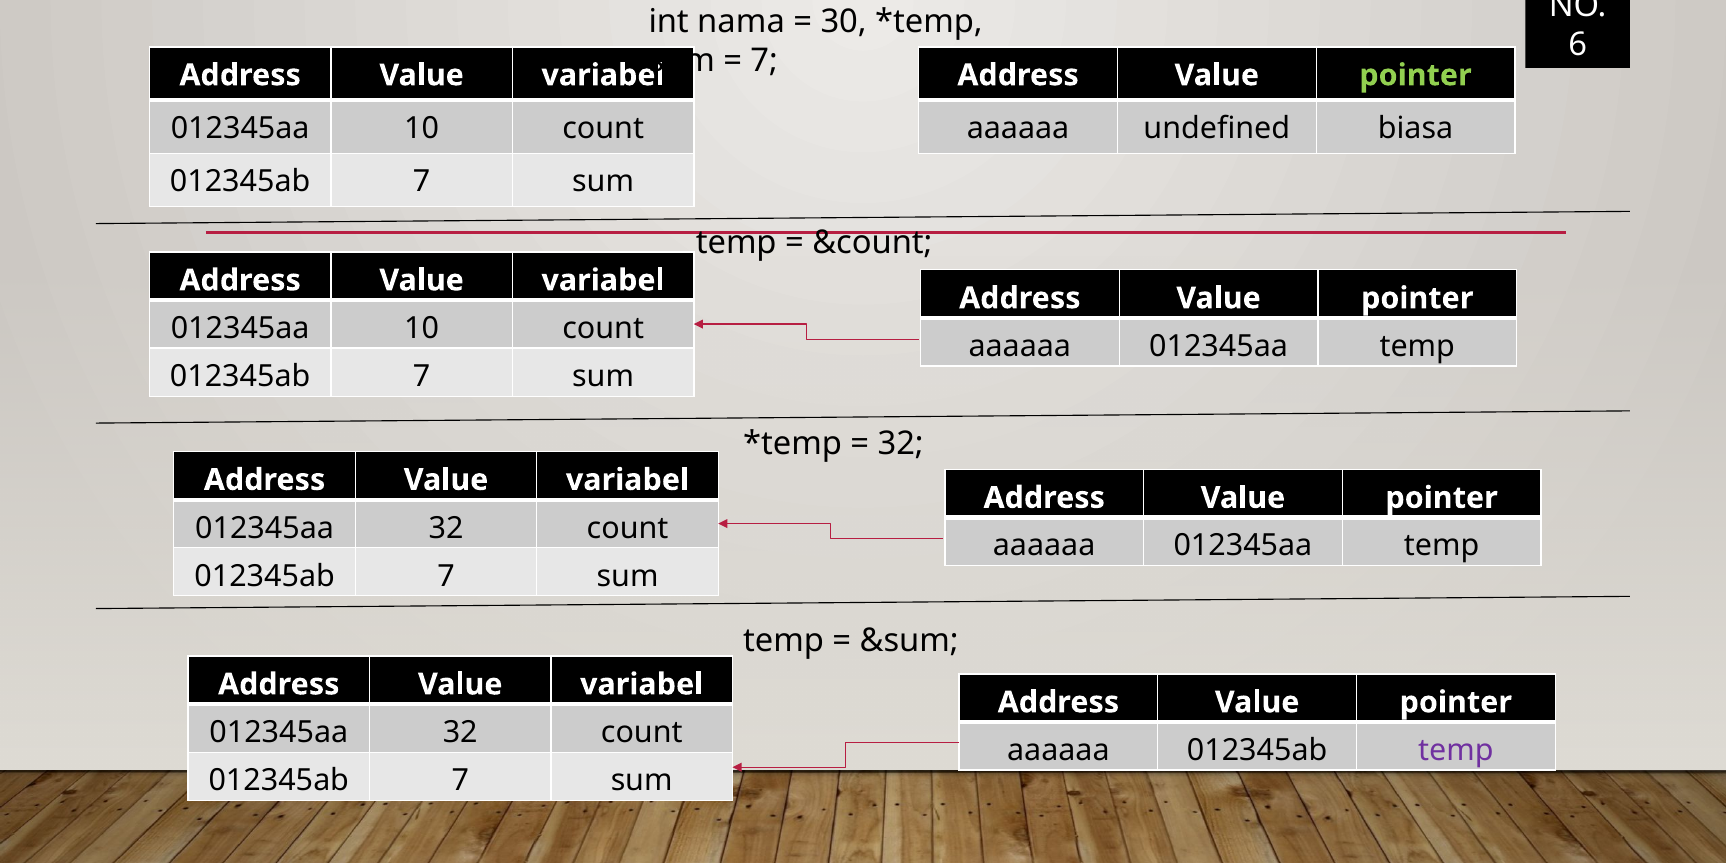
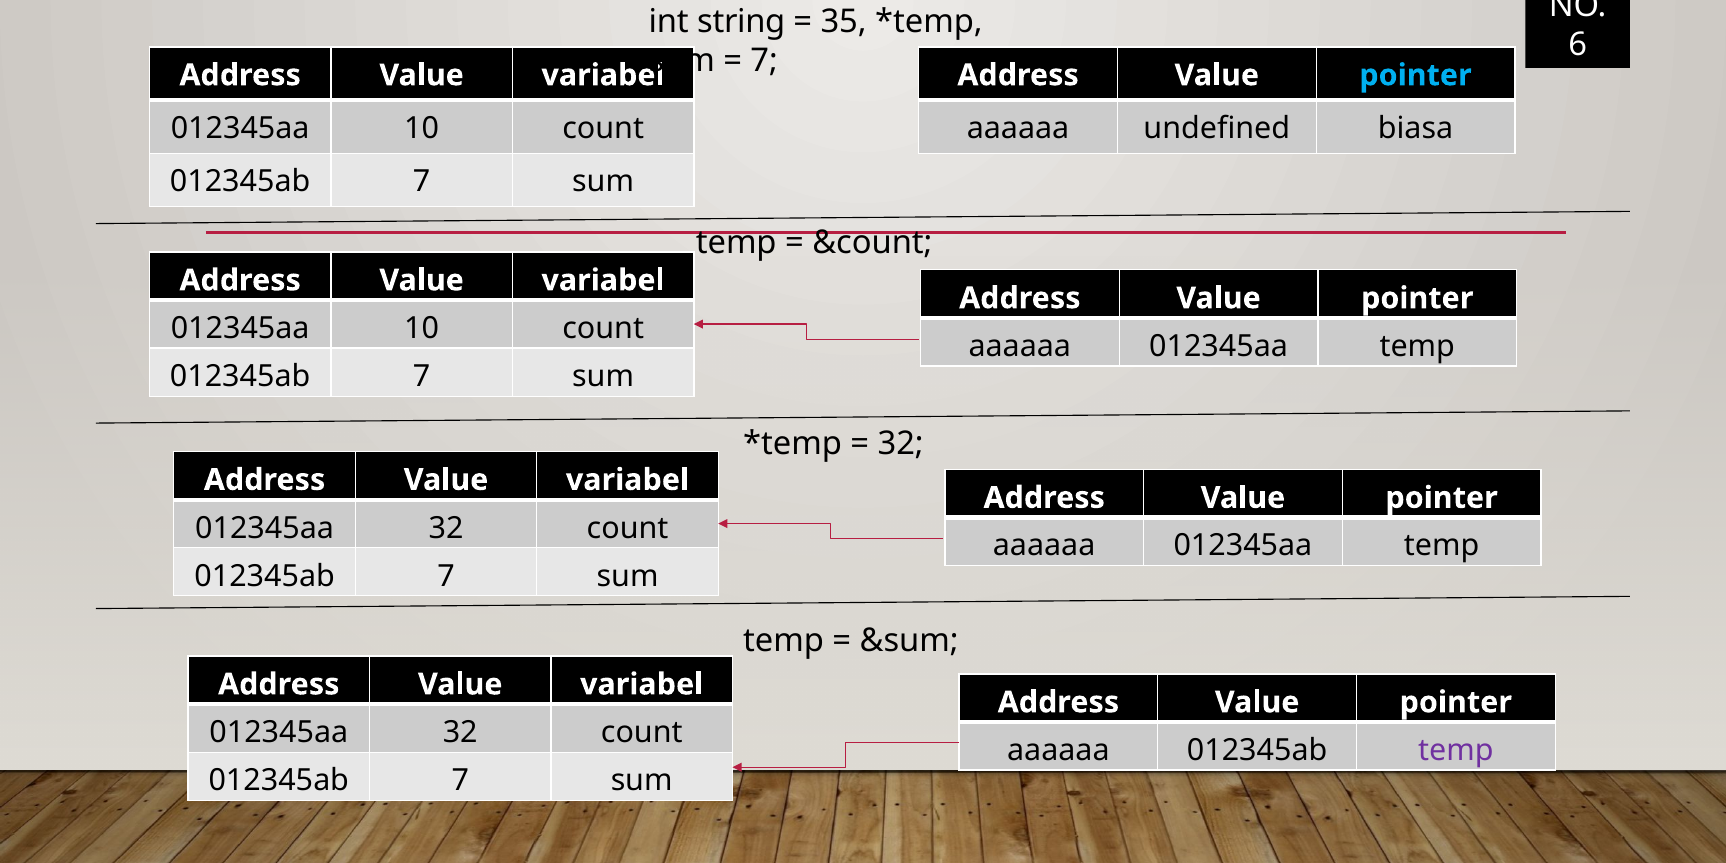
nama: nama -> string (741, 21)
30: 30 -> 35 (844, 21)
pointer colour: light green -> light blue (1416, 75)
